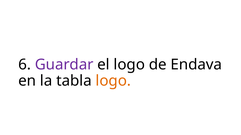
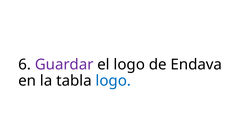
logo colour: orange -> blue (113, 81)
